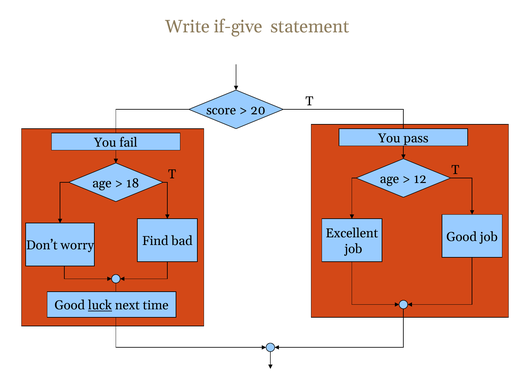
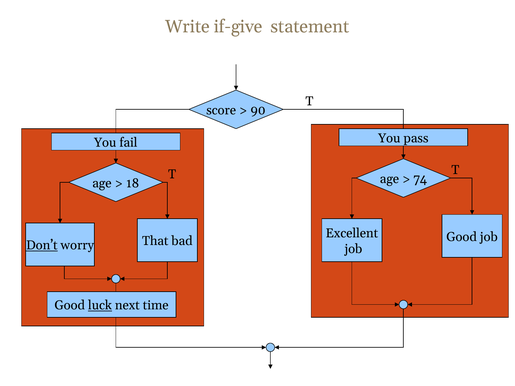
20: 20 -> 90 (258, 110)
12: 12 -> 74 (420, 179)
Find: Find -> That (155, 241)
Don’t underline: none -> present (42, 246)
